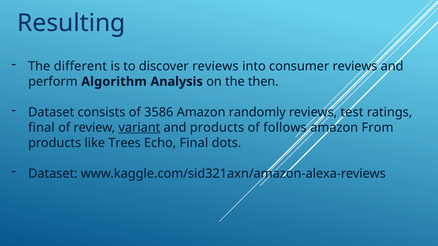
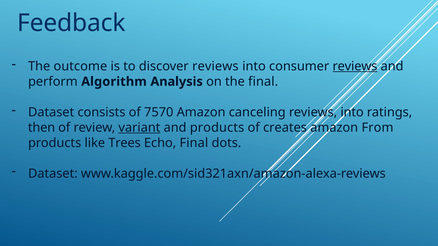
Resulting: Resulting -> Feedback (71, 23)
different: different -> outcome (80, 66)
reviews underline: none -> present (355, 66)
the then: then -> final (263, 82)
3586: 3586 -> 7570 (159, 112)
randomly: randomly -> canceling (257, 112)
test: test -> into (352, 112)
final: final -> then (42, 128)
follows: follows -> creates (285, 128)
